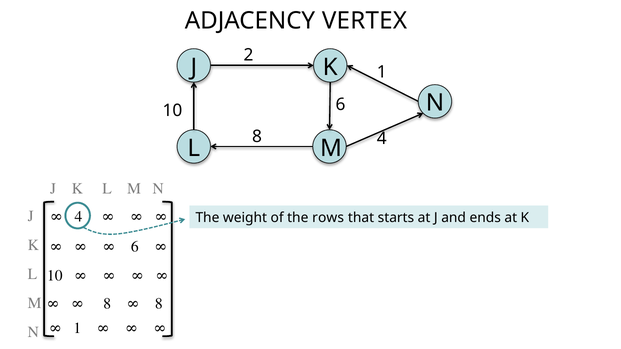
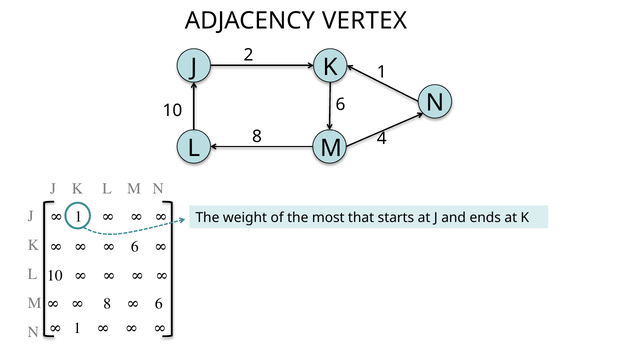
4: 4 -> 1 (78, 217)
rows: rows -> most (328, 218)
8: 8 -> 6 (159, 304)
